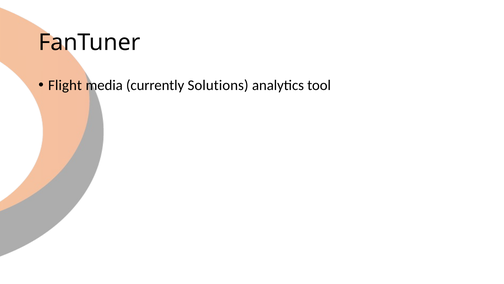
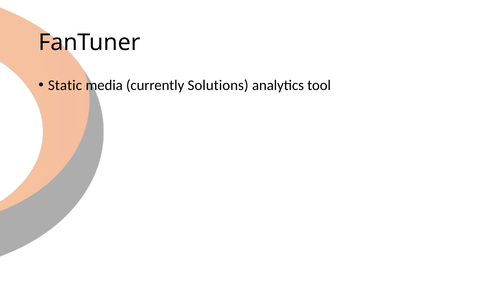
Flight: Flight -> Static (65, 85)
